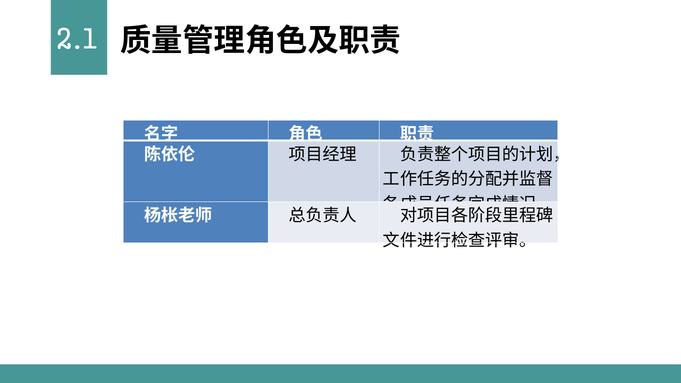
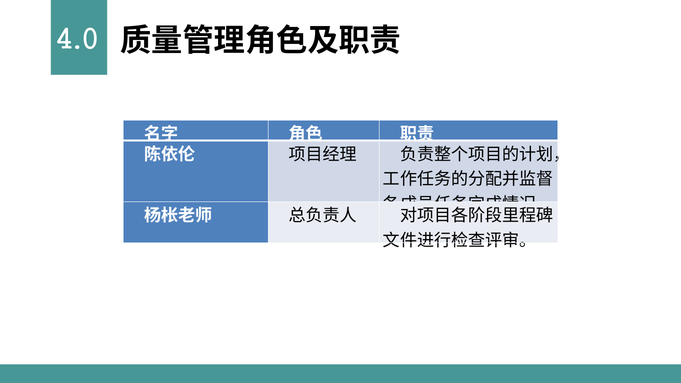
2.1: 2.1 -> 4.0 (77, 39)
